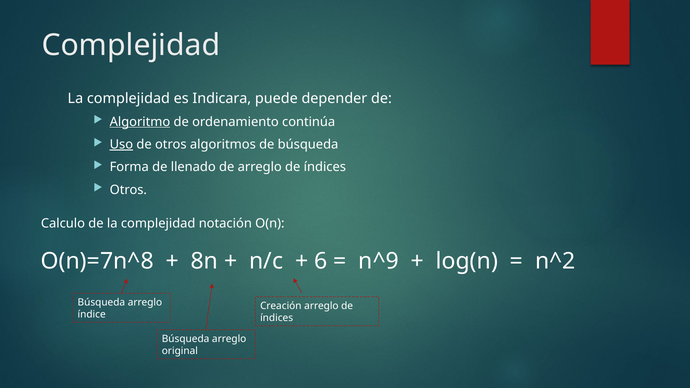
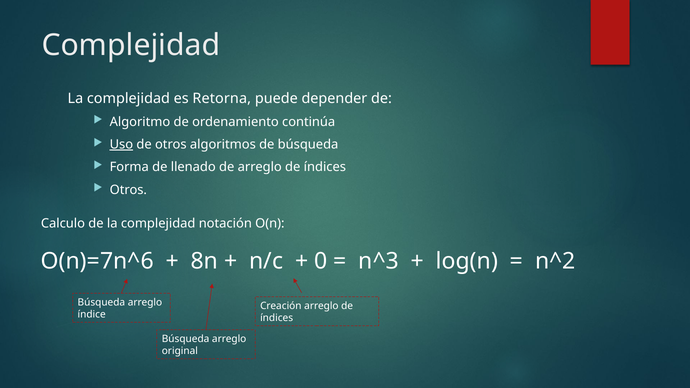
Indicara: Indicara -> Retorna (222, 98)
Algoritmo underline: present -> none (140, 122)
O(n)=7n^8: O(n)=7n^8 -> O(n)=7n^6 (97, 261)
6: 6 -> 0 (321, 261)
n^9: n^9 -> n^3 (379, 261)
